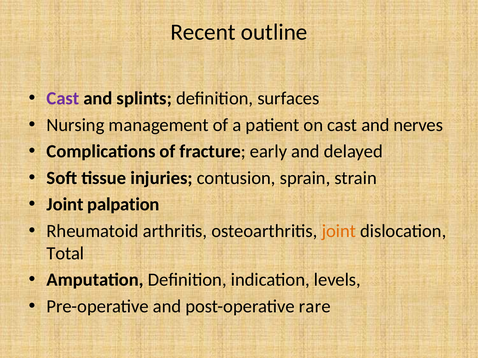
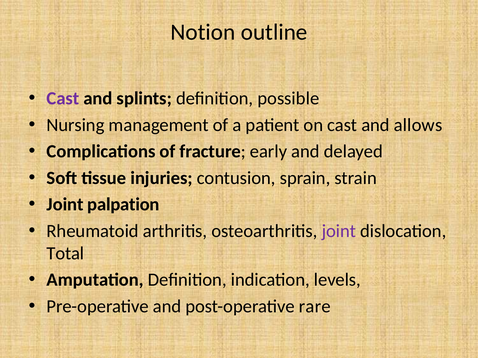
Recent: Recent -> Notion (203, 32)
surfaces: surfaces -> possible (288, 98)
nerves: nerves -> allows (418, 125)
joint colour: orange -> purple (339, 231)
